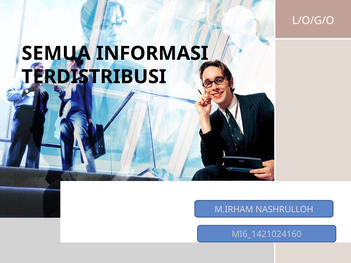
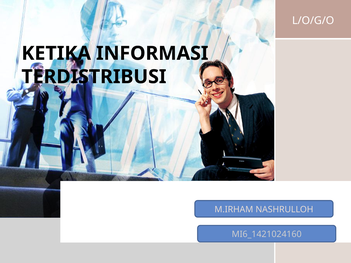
SEMUA: SEMUA -> KETIKA (56, 53)
